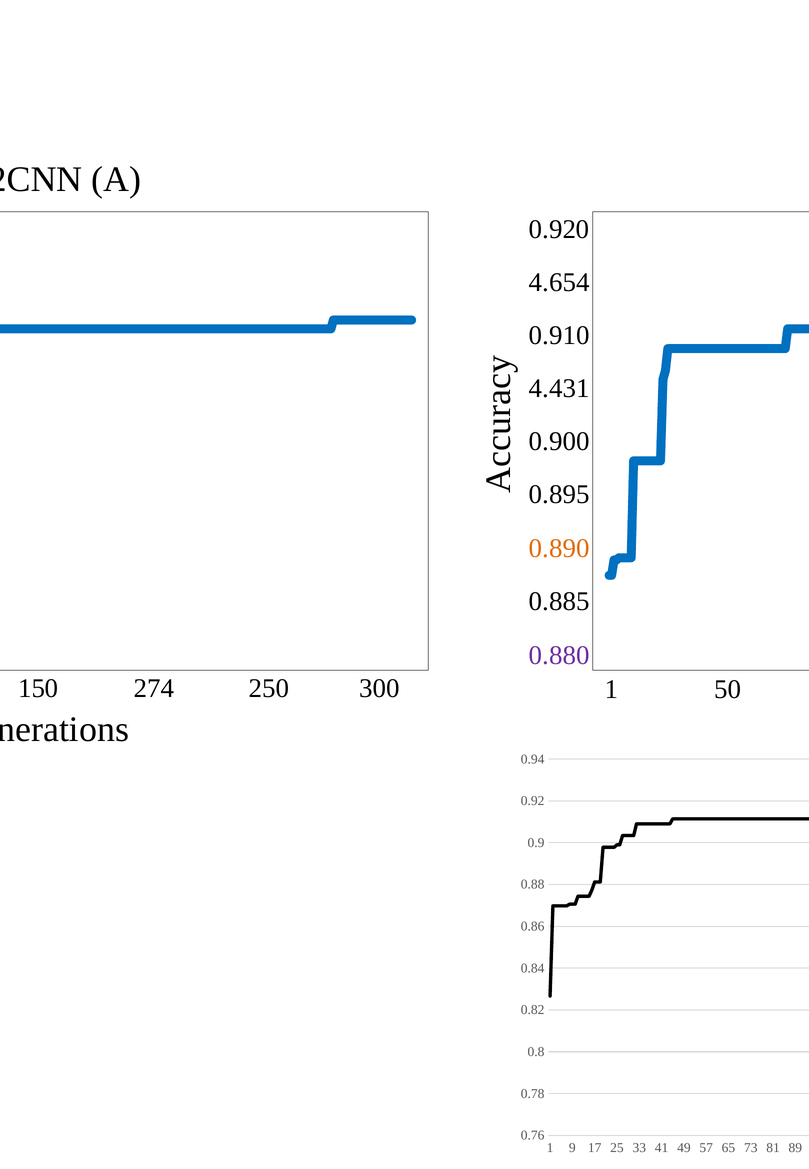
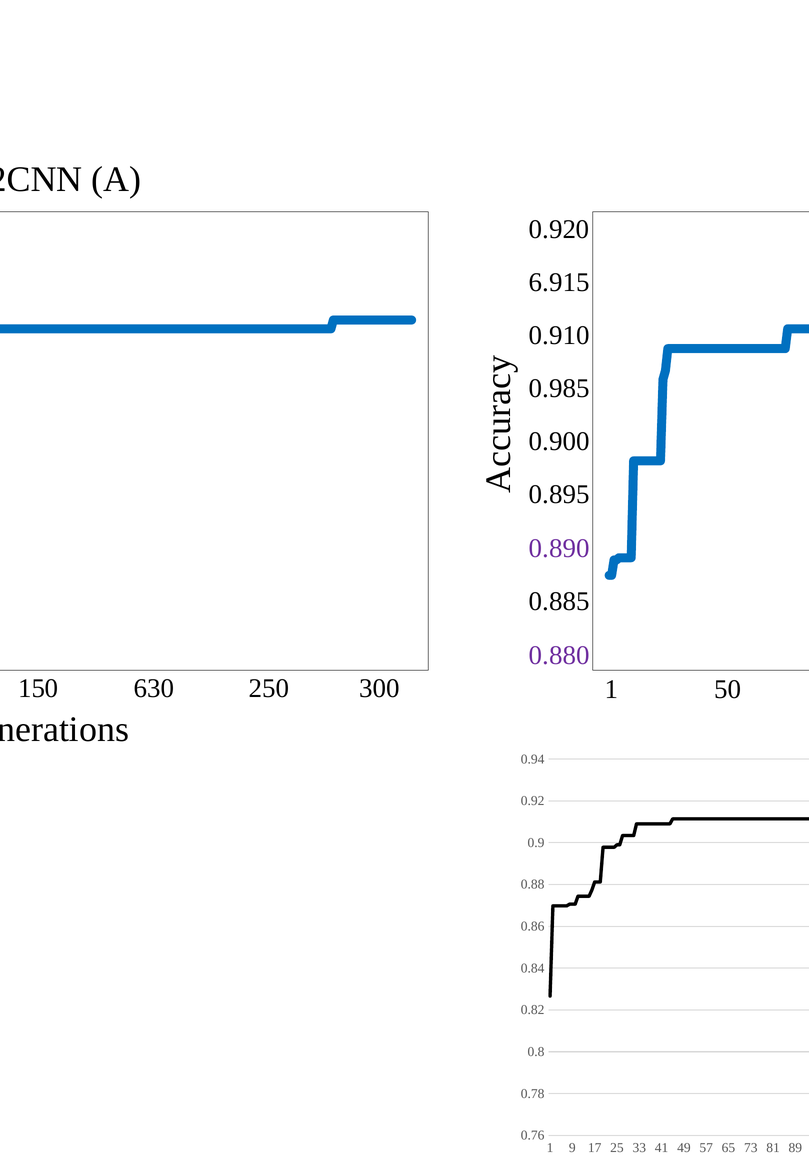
4.654: 4.654 -> 6.915 (559, 282)
4.431: 4.431 -> 0.985 (559, 388)
0.890 colour: orange -> purple (559, 548)
274: 274 -> 630 (154, 688)
